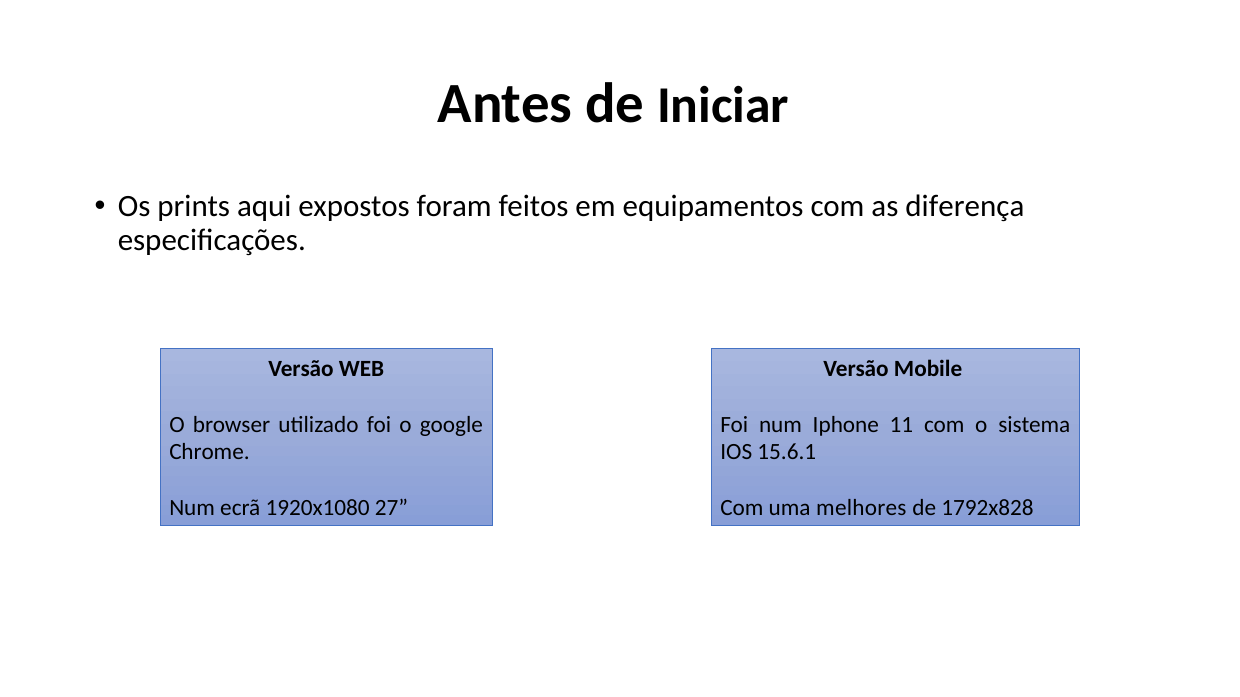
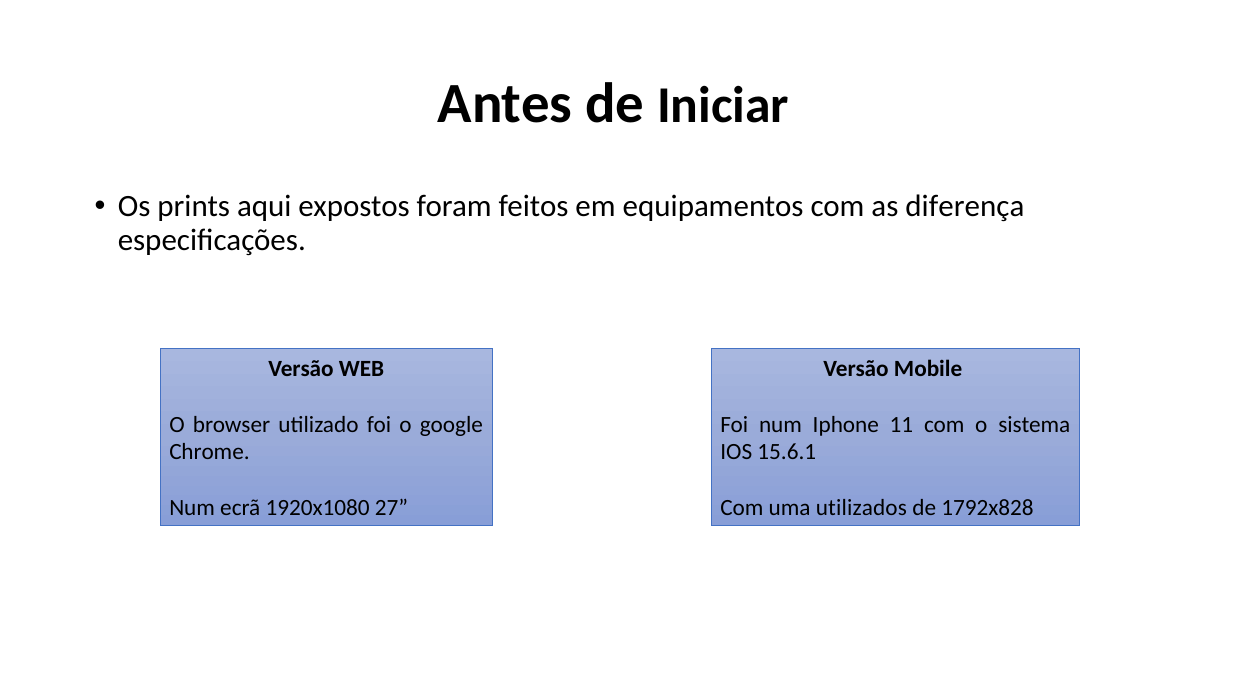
melhores: melhores -> utilizados (861, 508)
